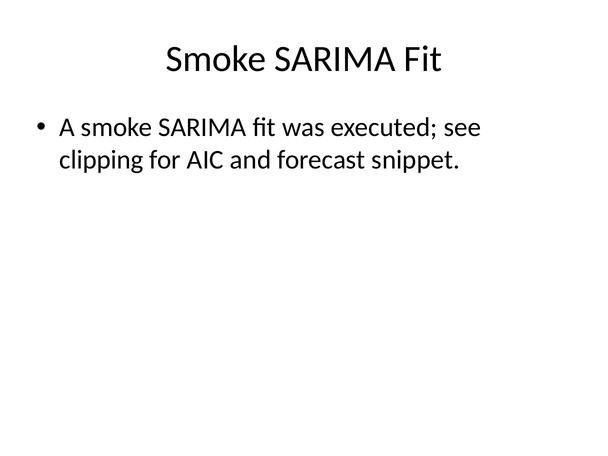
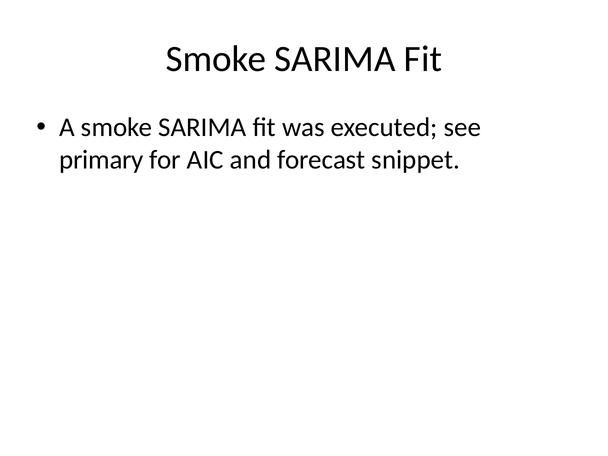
clipping: clipping -> primary (101, 160)
